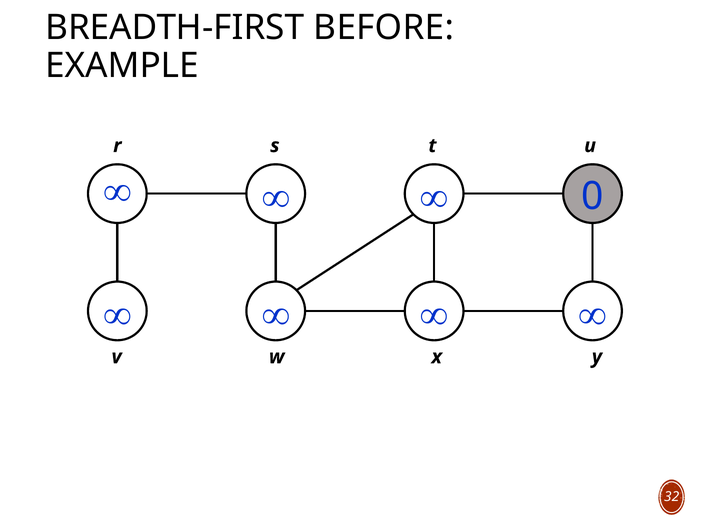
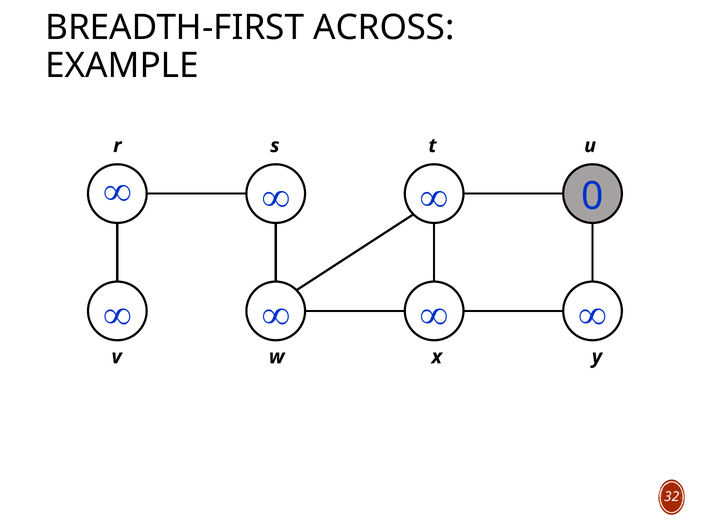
BEFORE: BEFORE -> ACROSS (384, 28)
